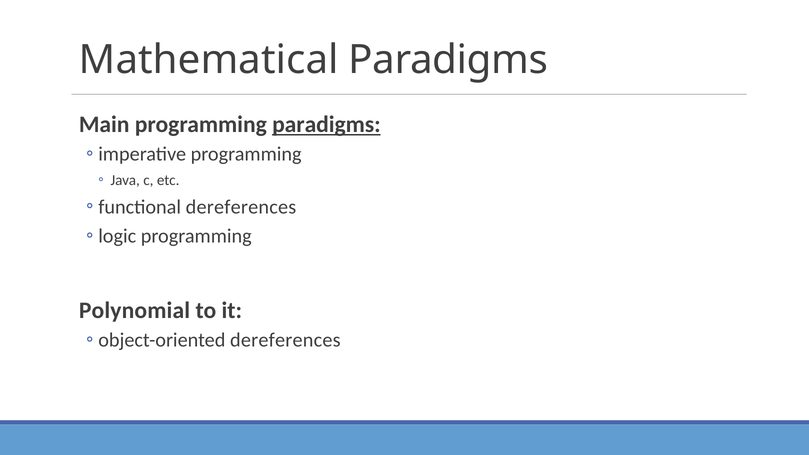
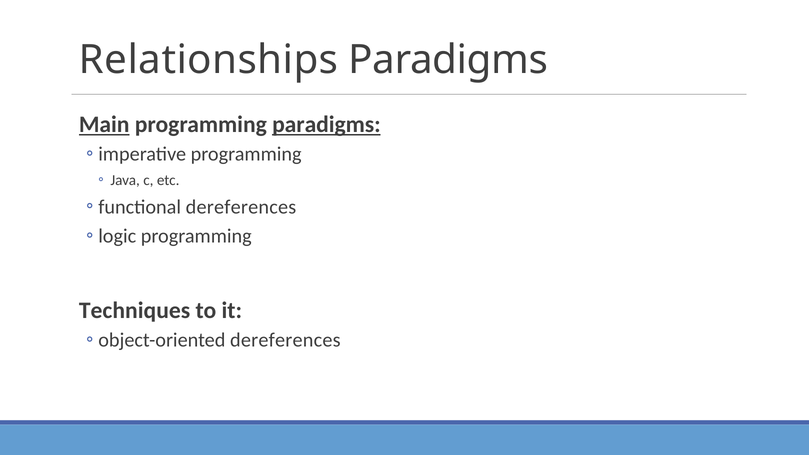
Mathematical: Mathematical -> Relationships (209, 60)
Main underline: none -> present (104, 124)
Polynomial: Polynomial -> Techniques (135, 310)
